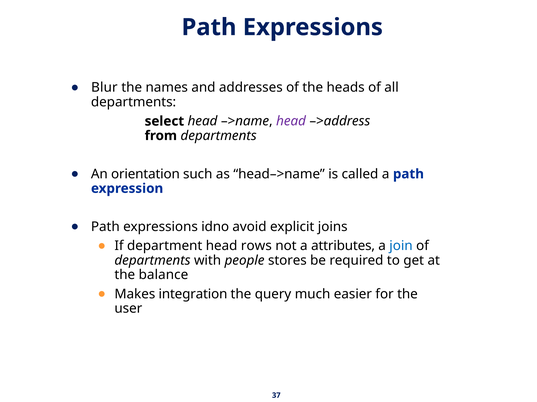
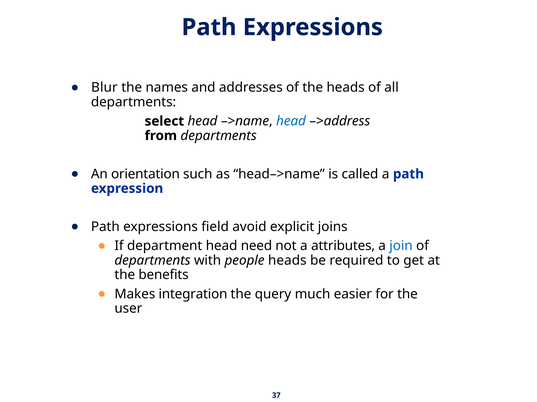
head colour: purple -> blue (291, 121)
idno: idno -> field (215, 227)
rows: rows -> need (256, 246)
people stores: stores -> heads (287, 261)
balance: balance -> benefits (164, 275)
